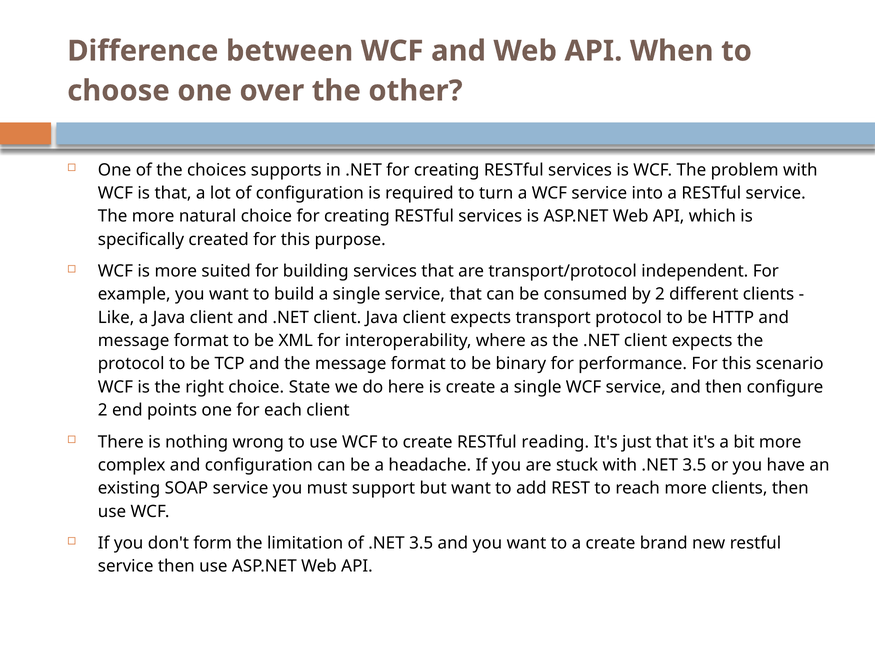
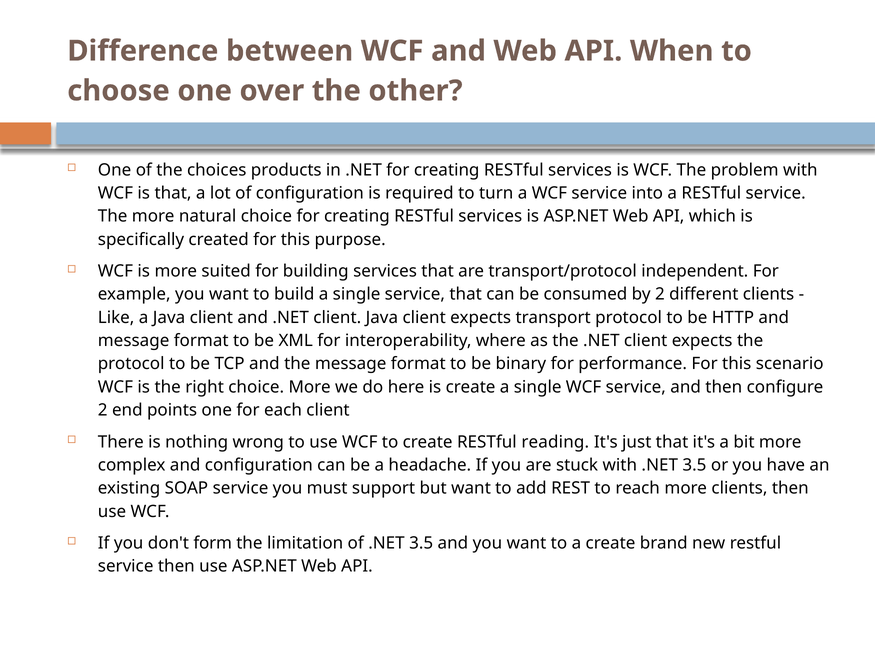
supports: supports -> products (286, 170)
choice State: State -> More (310, 387)
